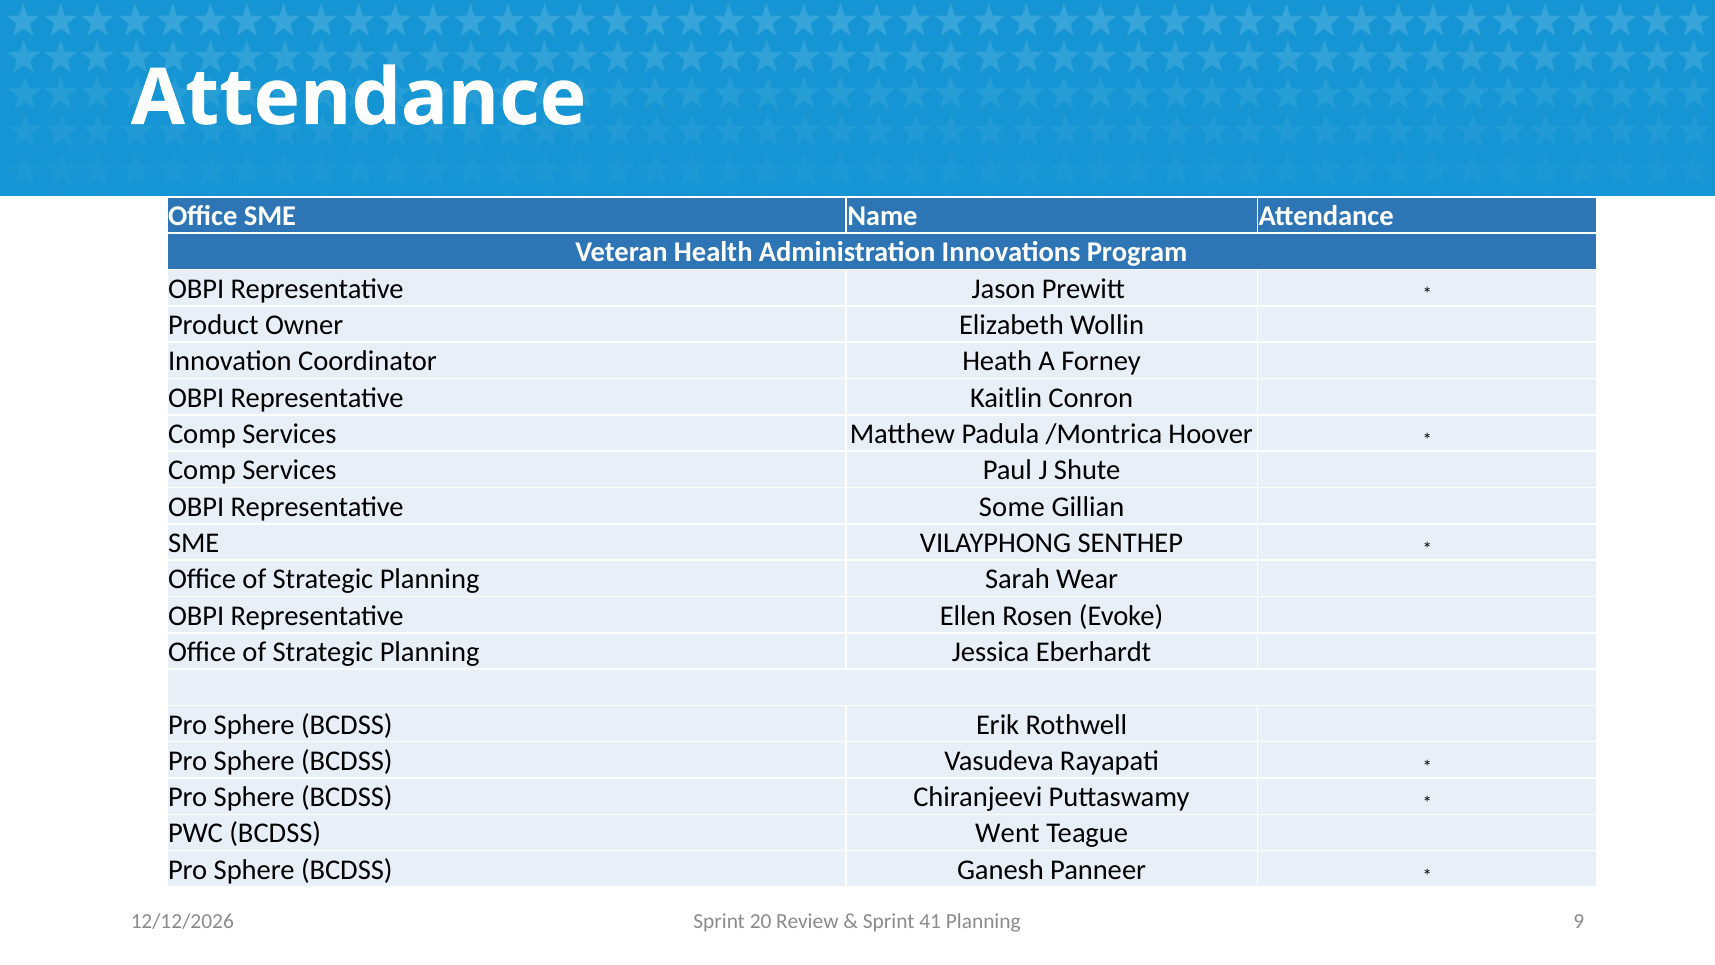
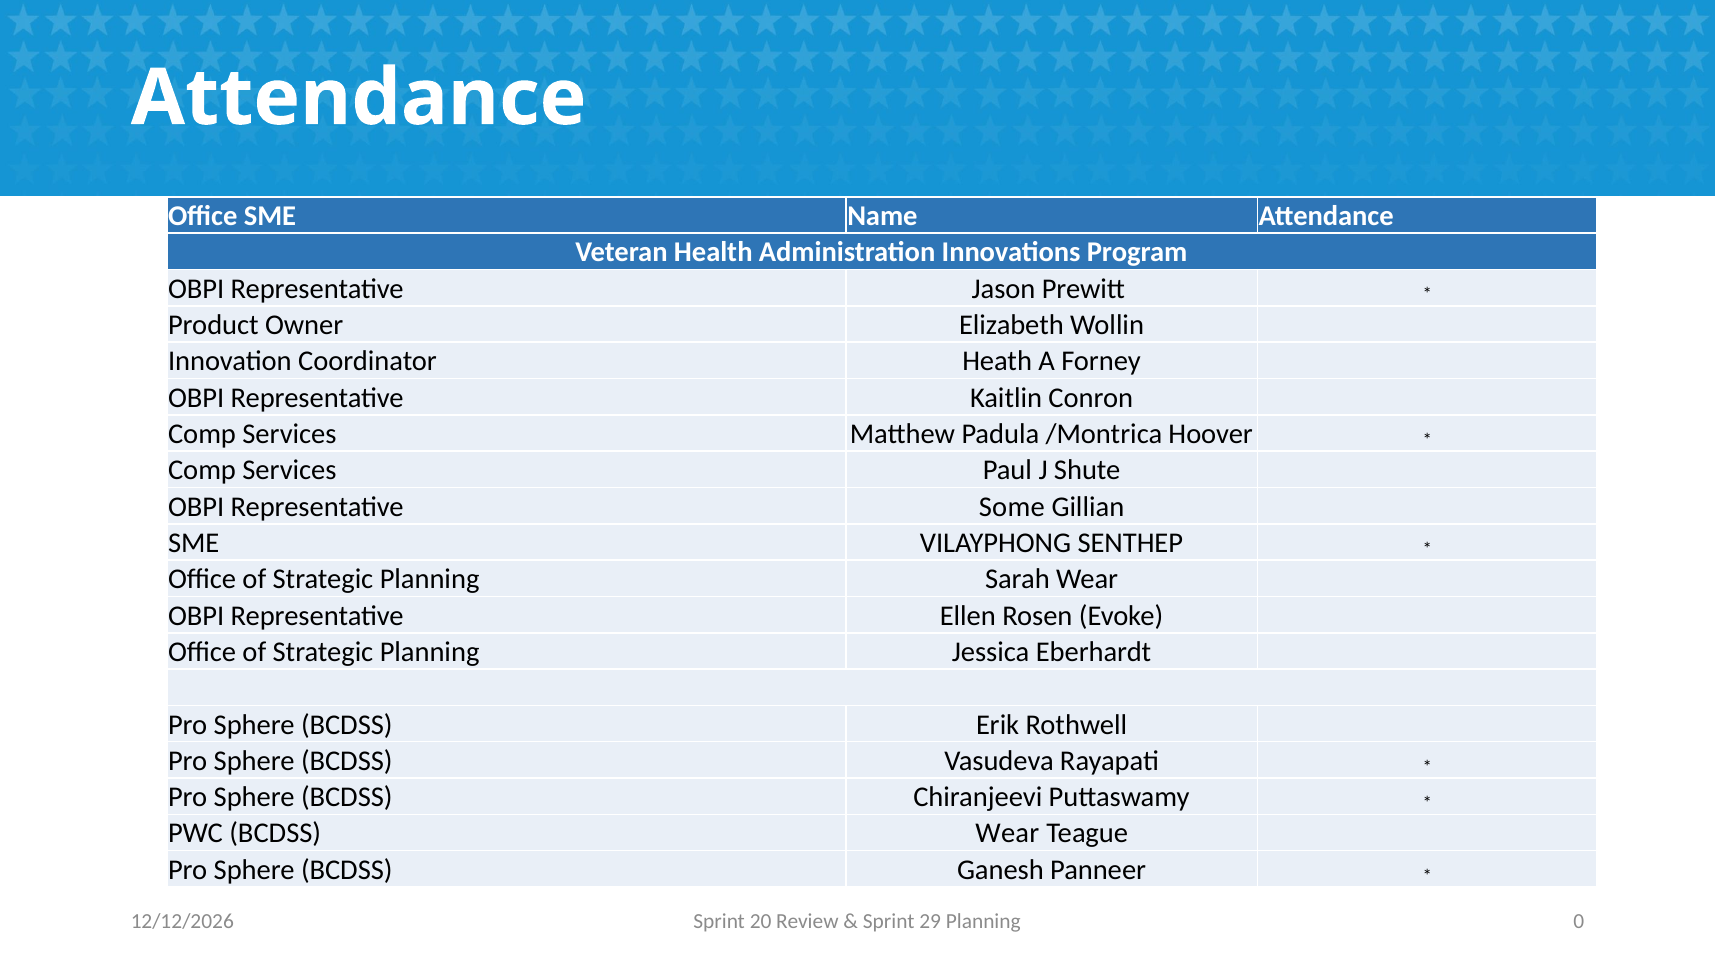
BCDSS Went: Went -> Wear (1007, 833)
41: 41 -> 29 (930, 921)
9: 9 -> 0 (1579, 921)
